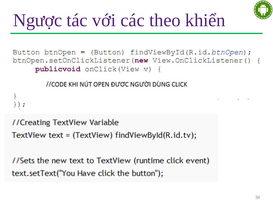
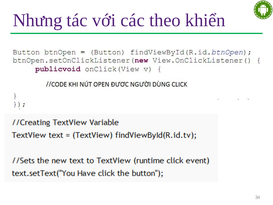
Ngược: Ngược -> Nhưng (38, 20)
